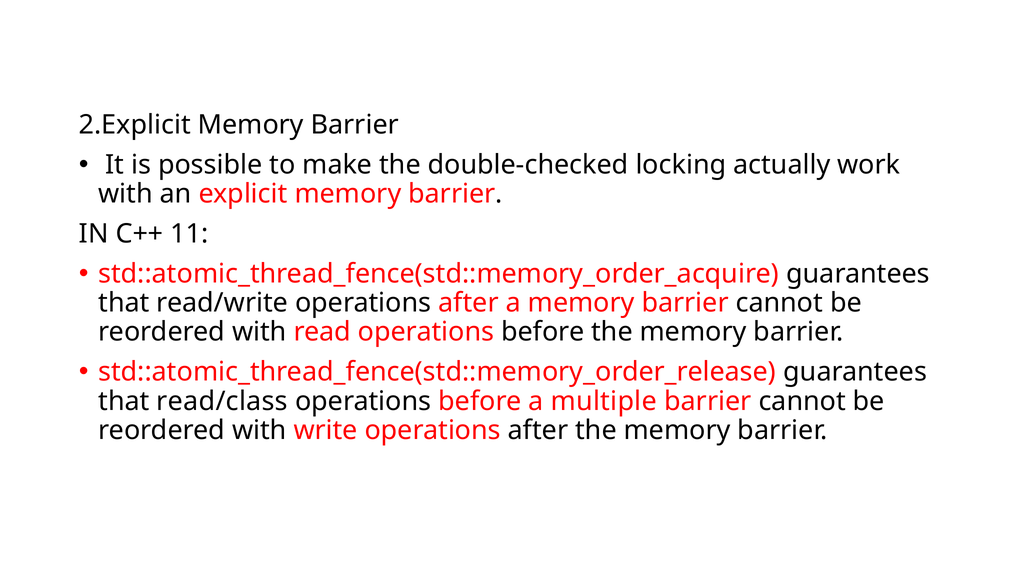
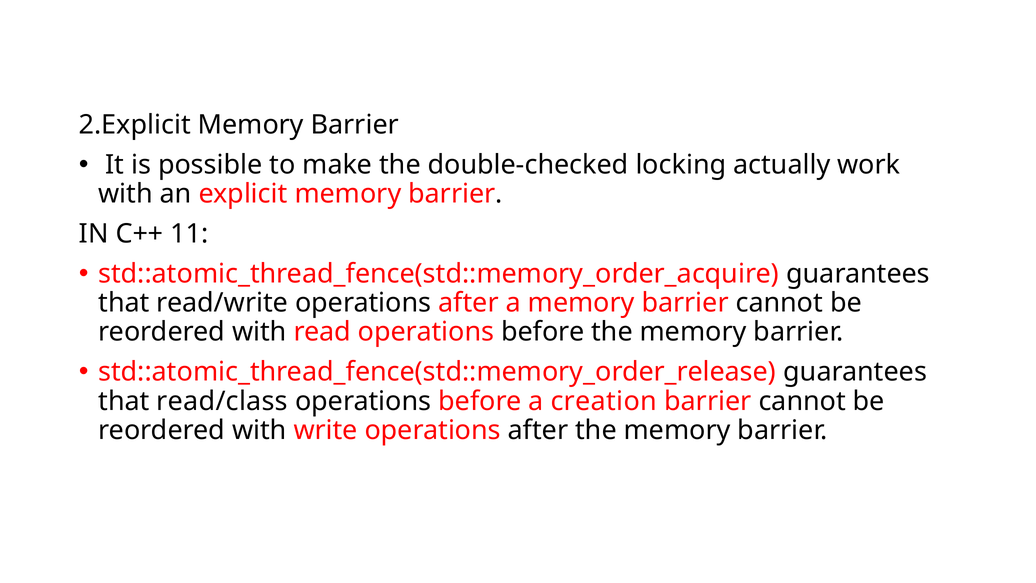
multiple: multiple -> creation (604, 401)
